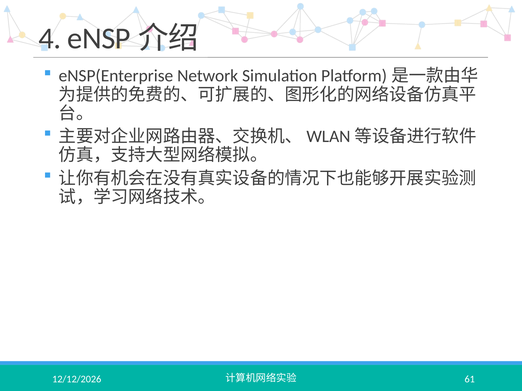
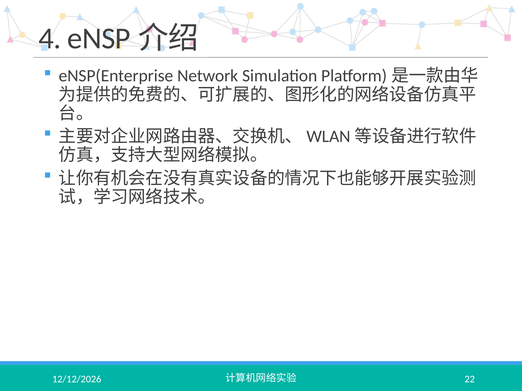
61: 61 -> 22 (470, 380)
